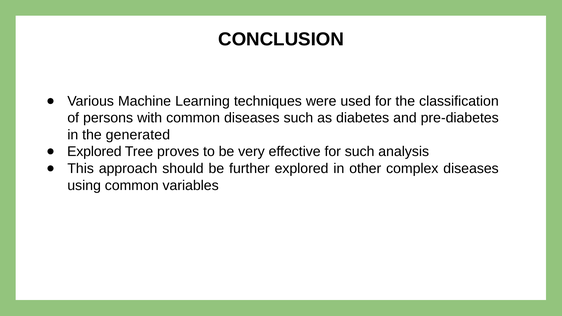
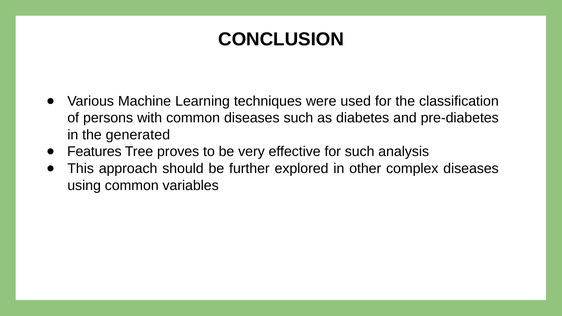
Explored: Explored -> Features (94, 152)
